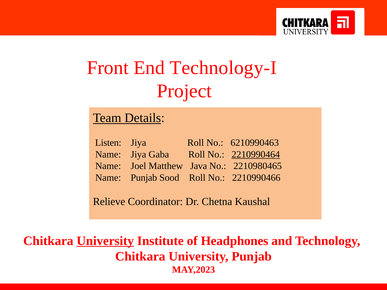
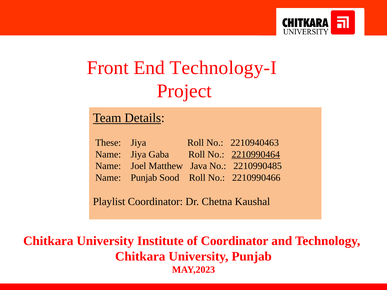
Listen: Listen -> These (108, 143)
6210990463: 6210990463 -> 2210940463 (255, 143)
2210980465: 2210980465 -> 2210990485 (258, 166)
Relieve: Relieve -> Playlist (109, 202)
University underline: present -> none (105, 241)
of Headphones: Headphones -> Coordinator (235, 241)
